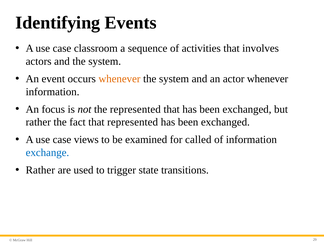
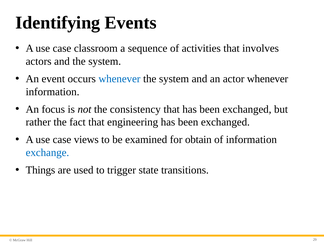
whenever colour: orange -> blue (119, 79)
the represented: represented -> consistency (135, 109)
that represented: represented -> engineering (133, 122)
called: called -> obtain (198, 140)
Rather: Rather -> Things (40, 170)
